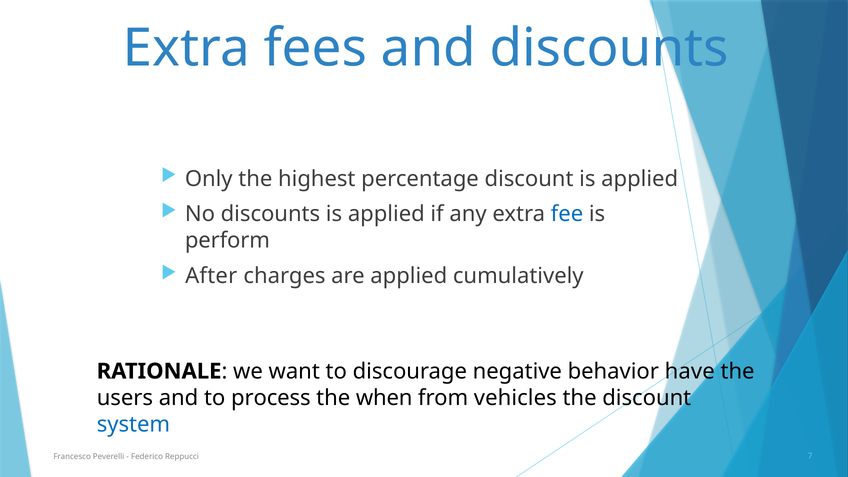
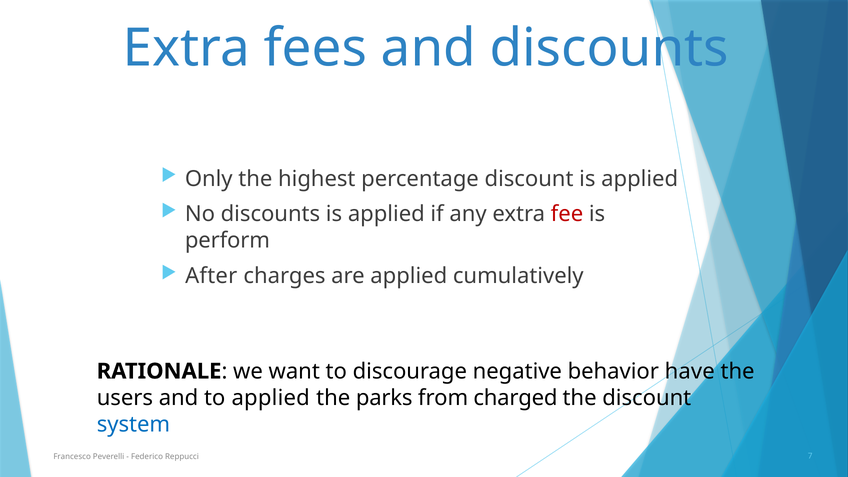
fee colour: blue -> red (567, 214)
to process: process -> applied (271, 398)
when: when -> parks (384, 398)
vehicles: vehicles -> charged (515, 398)
